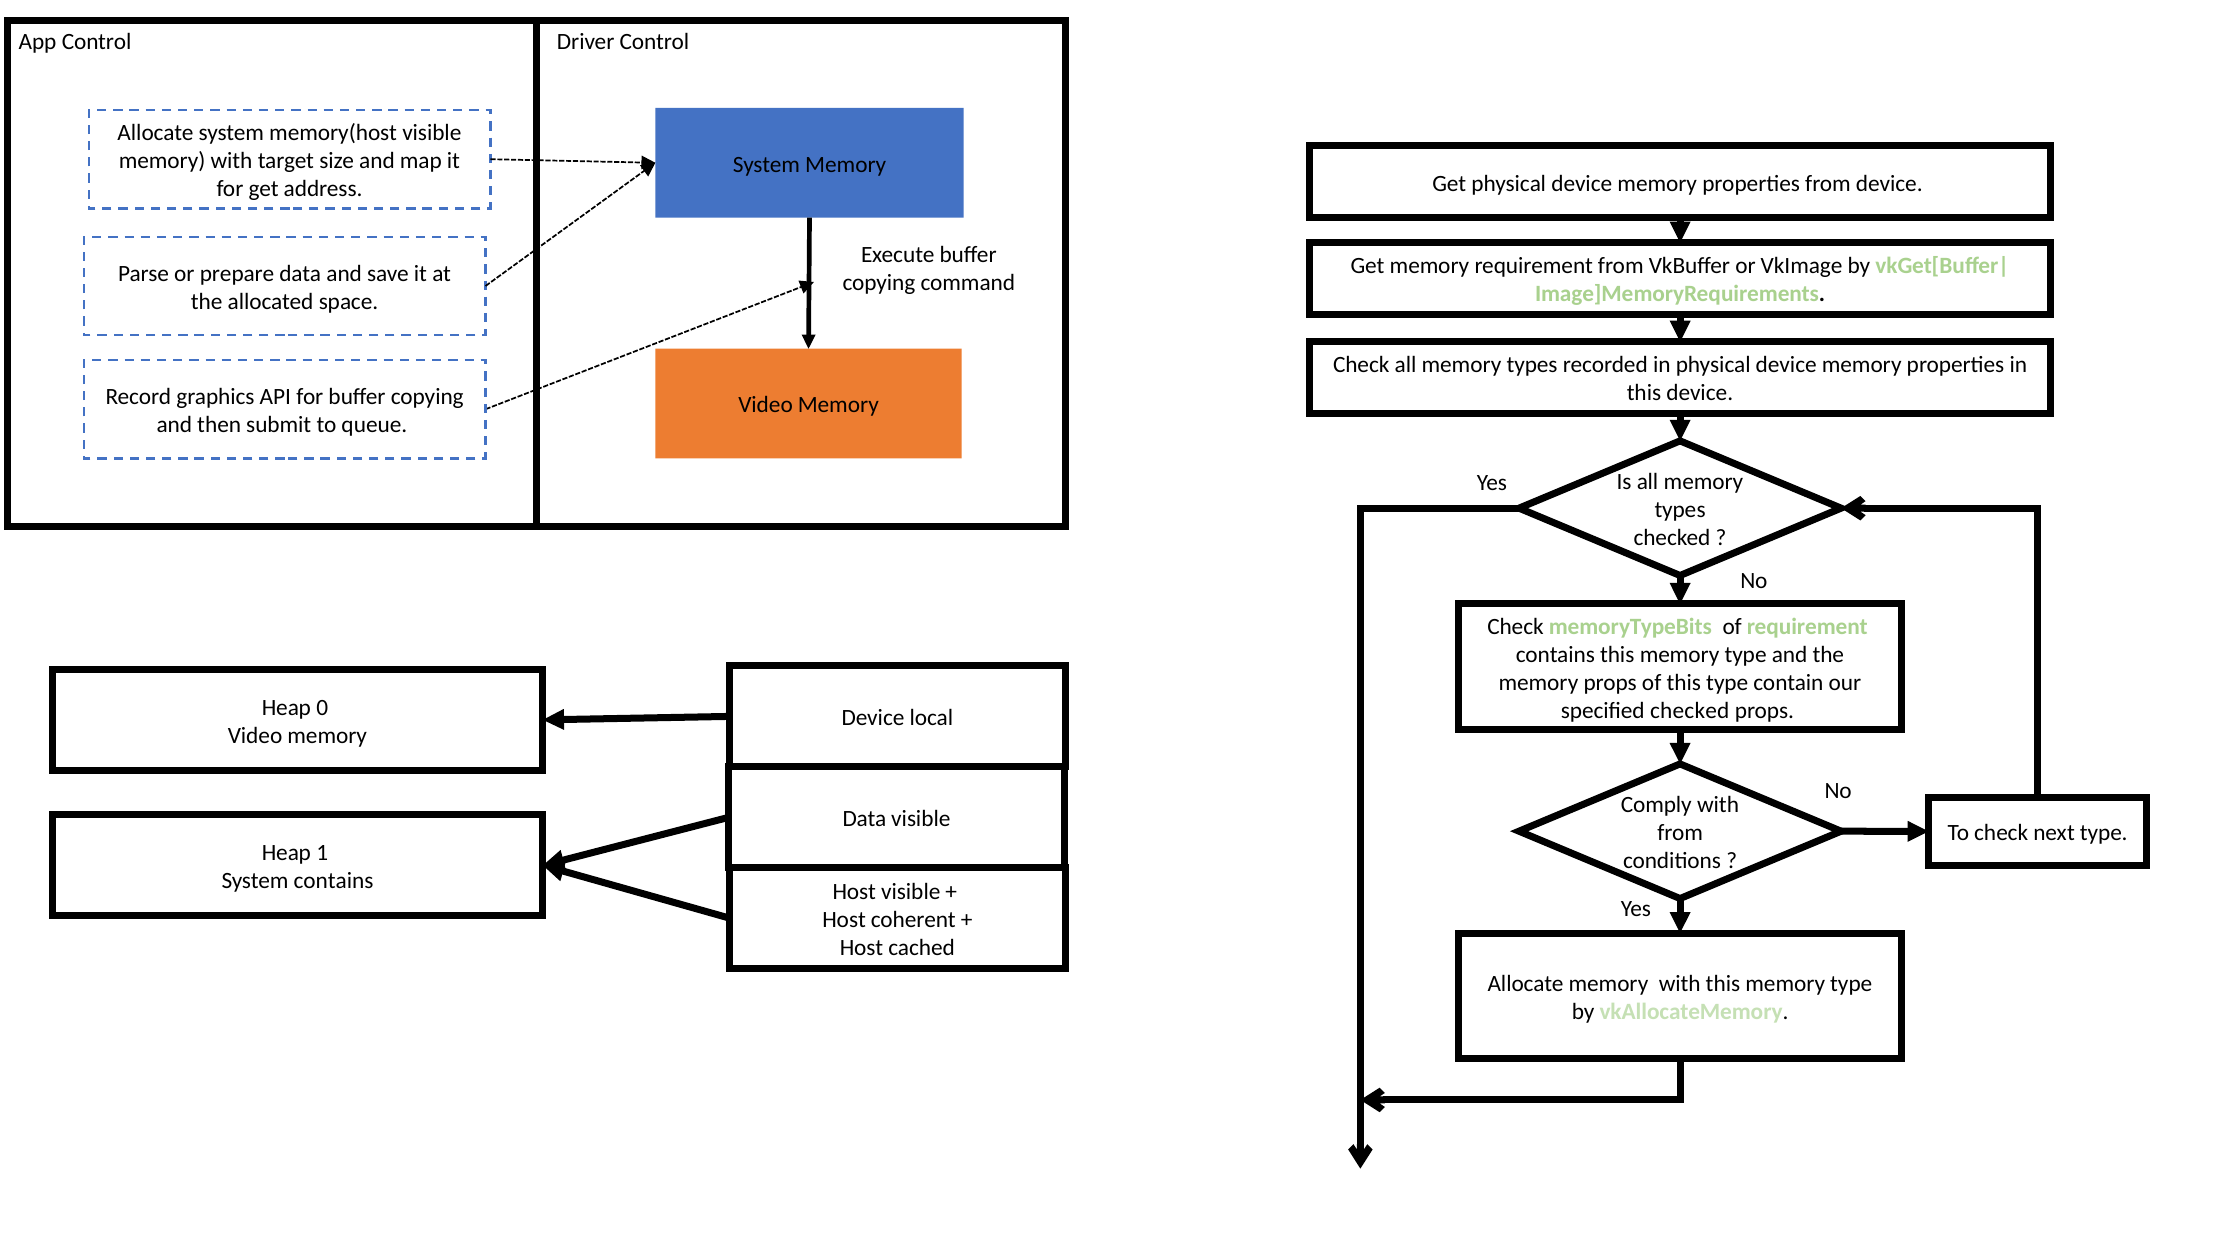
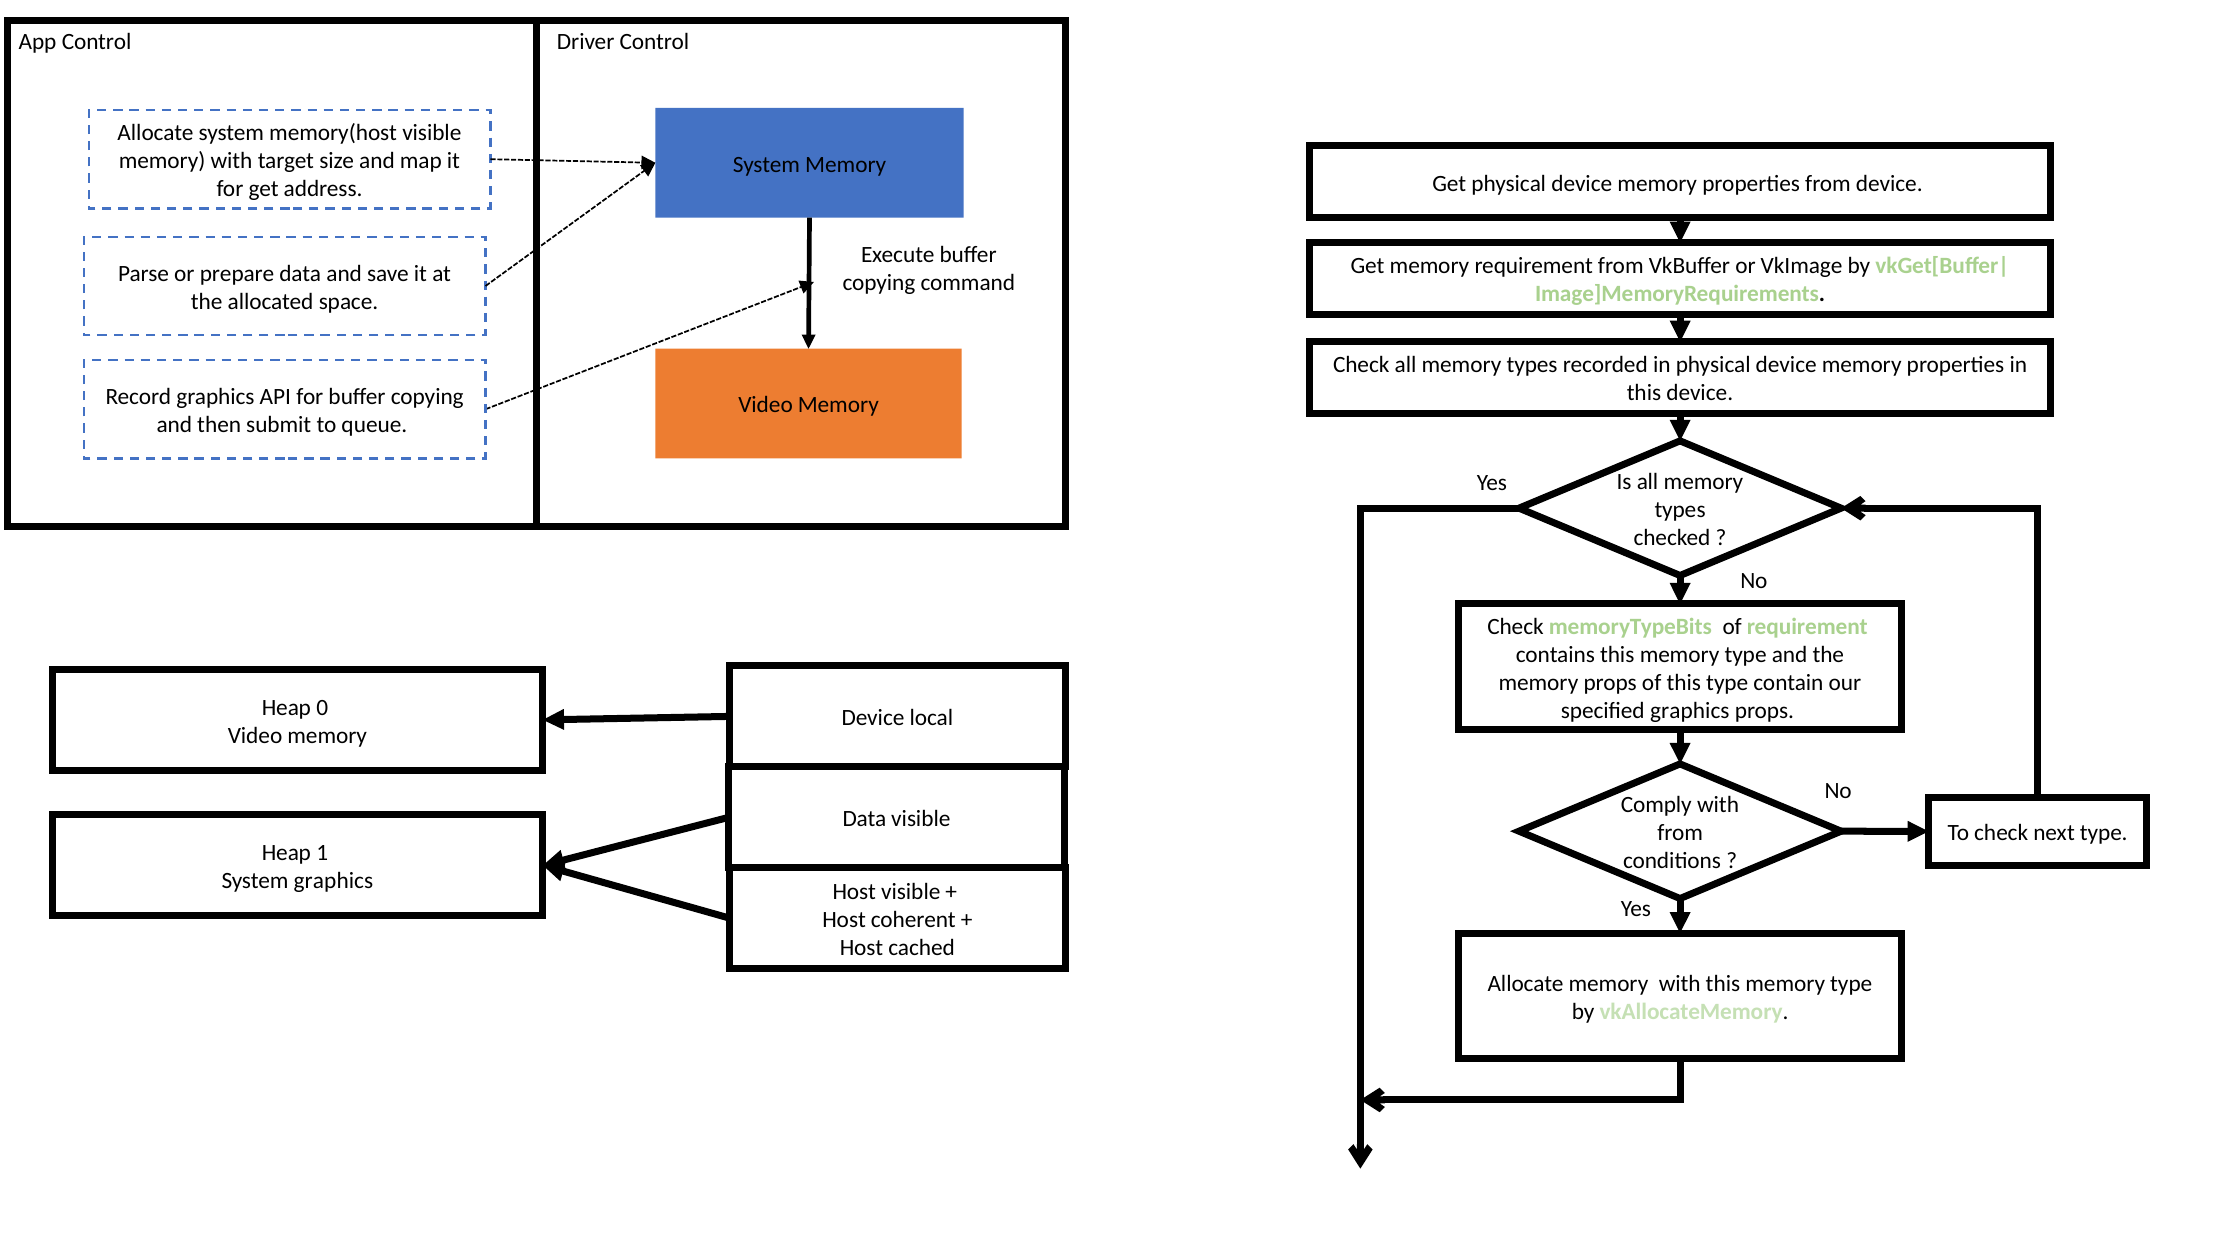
specified checked: checked -> graphics (1690, 710)
System contains: contains -> graphics (333, 881)
